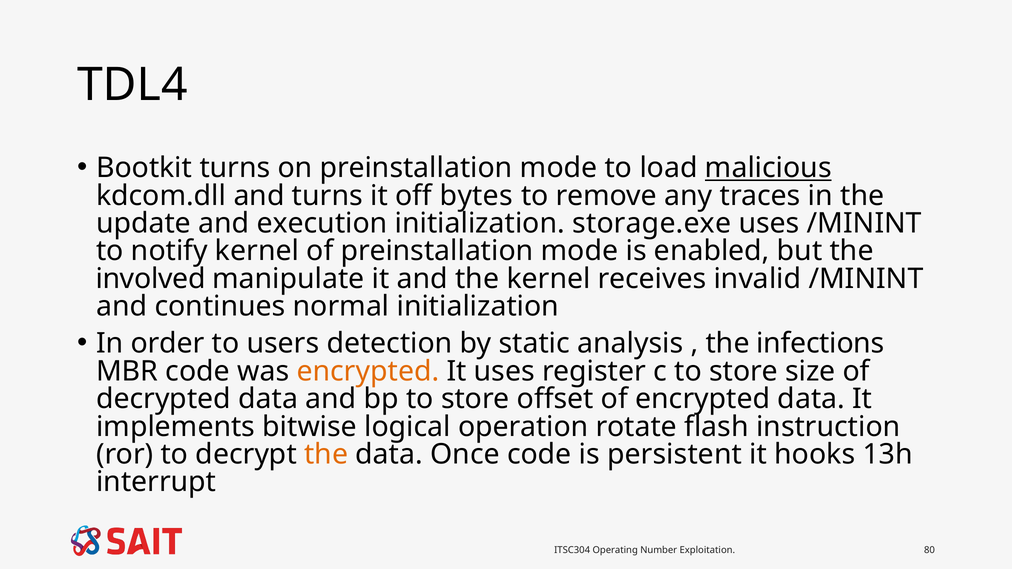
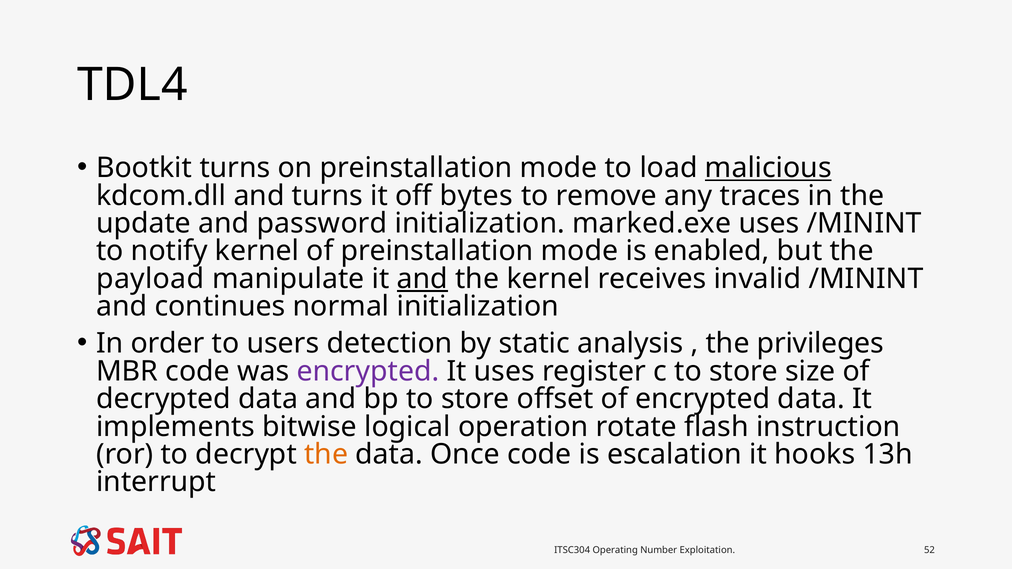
execution: execution -> password (322, 223)
storage.exe: storage.exe -> marked.exe (652, 223)
involved: involved -> payload (150, 279)
and underline: none -> present (422, 279)
infections: infections -> privileges (820, 344)
encrypted colour: orange -> purple (368, 371)
persistent: persistent -> escalation (675, 455)
80: 80 -> 52 (929, 550)
